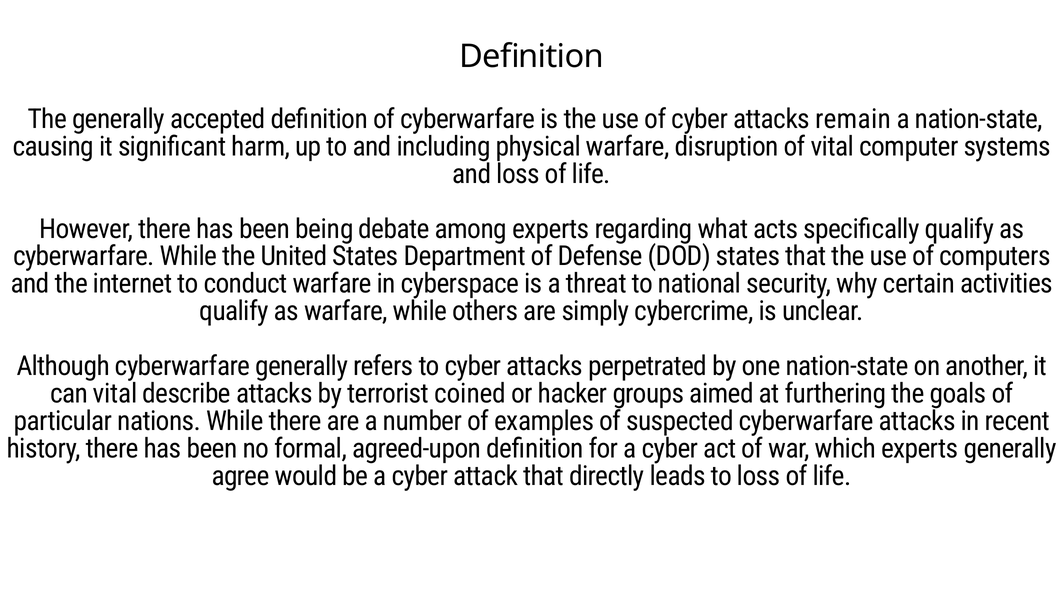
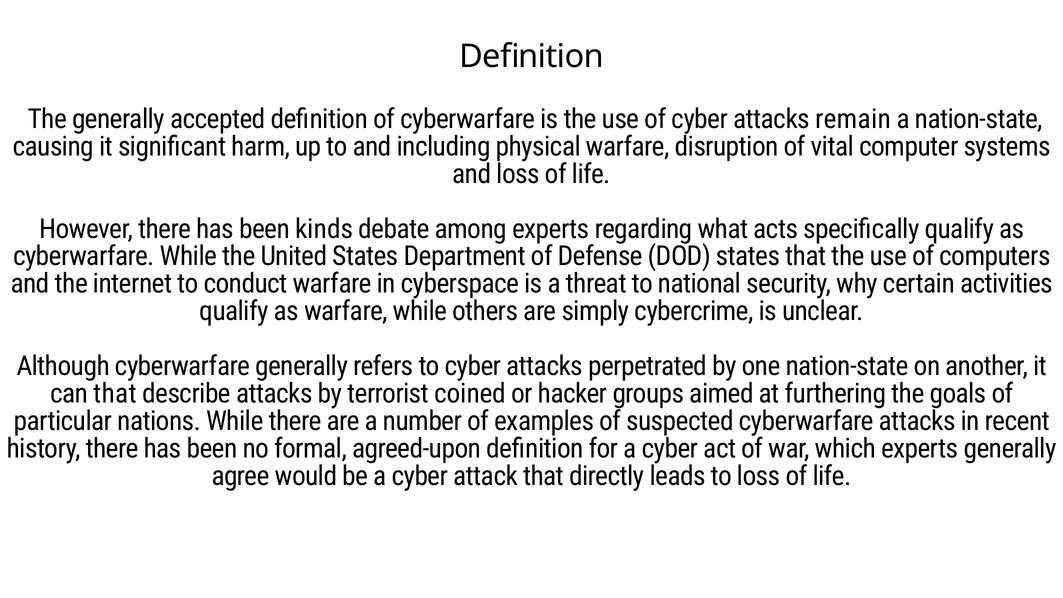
being: being -> kinds (324, 229)
can vital: vital -> that (115, 394)
